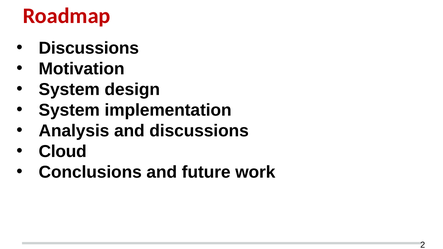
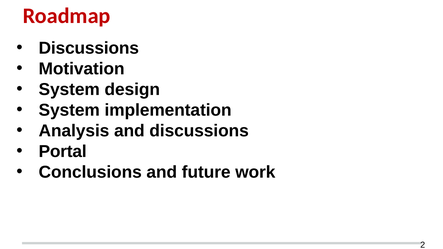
Cloud: Cloud -> Portal (63, 152)
